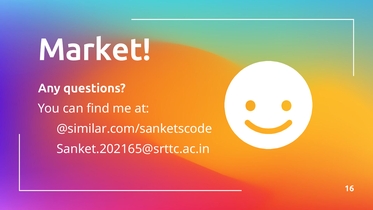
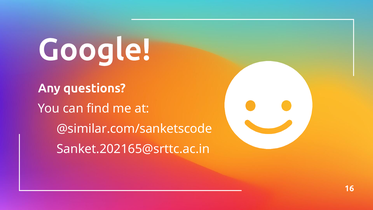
Market: Market -> Google (94, 50)
